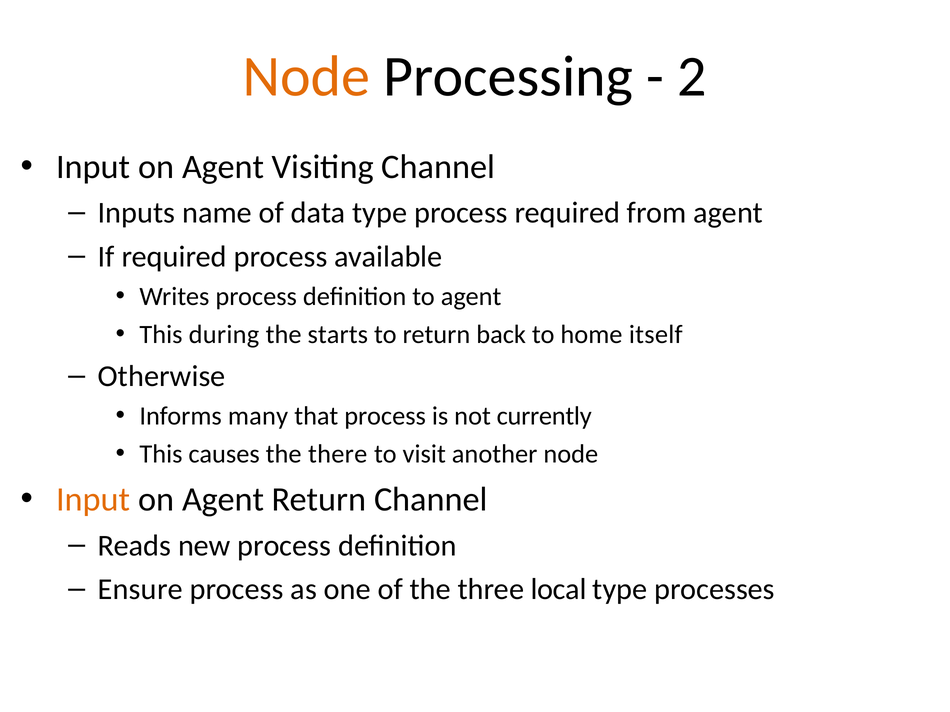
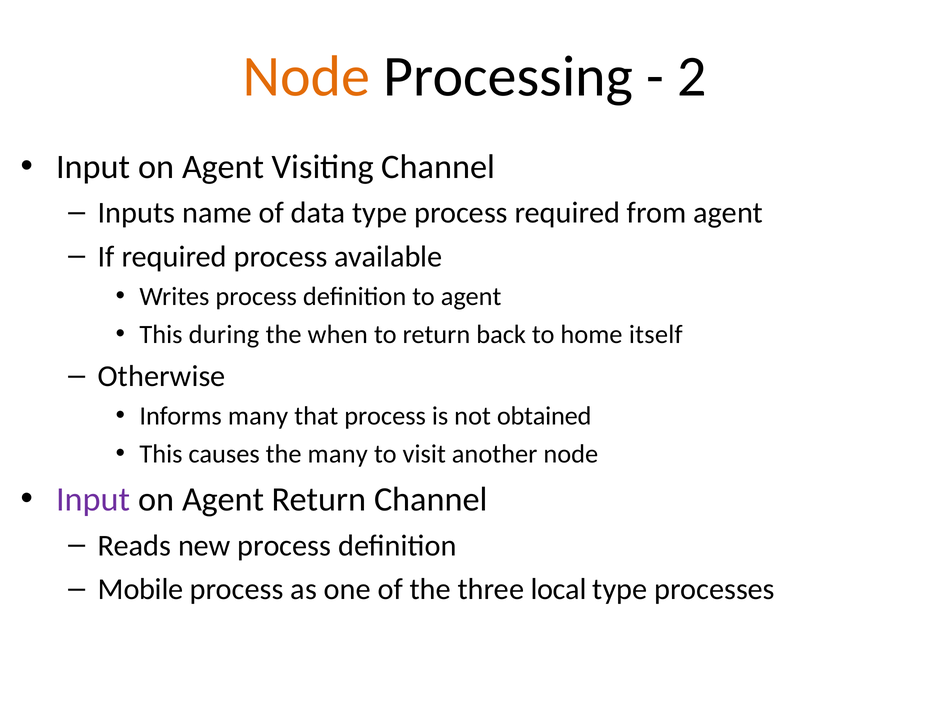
starts: starts -> when (338, 335)
currently: currently -> obtained (544, 417)
the there: there -> many (338, 455)
Input colour: orange -> purple (93, 500)
Ensure: Ensure -> Mobile (141, 590)
